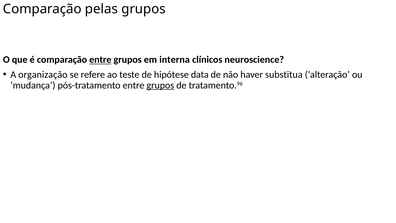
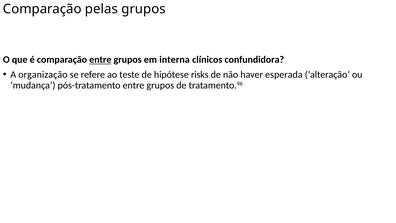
neuroscience: neuroscience -> confundidora (254, 60)
data: data -> risks (200, 74)
substitua: substitua -> esperada (284, 74)
grupos underline: present -> none (160, 85)
